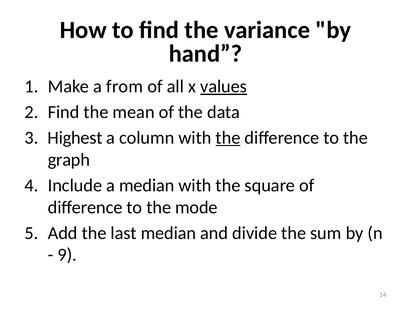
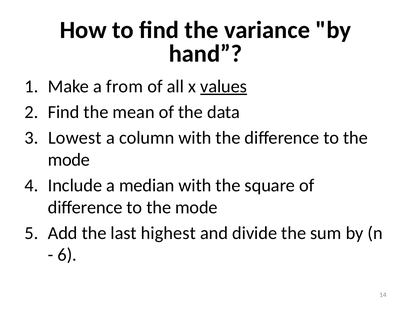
Highest: Highest -> Lowest (75, 137)
the underline: present -> none (228, 137)
graph: graph -> mode (69, 159)
last median: median -> highest (168, 232)
9: 9 -> 6 (67, 254)
